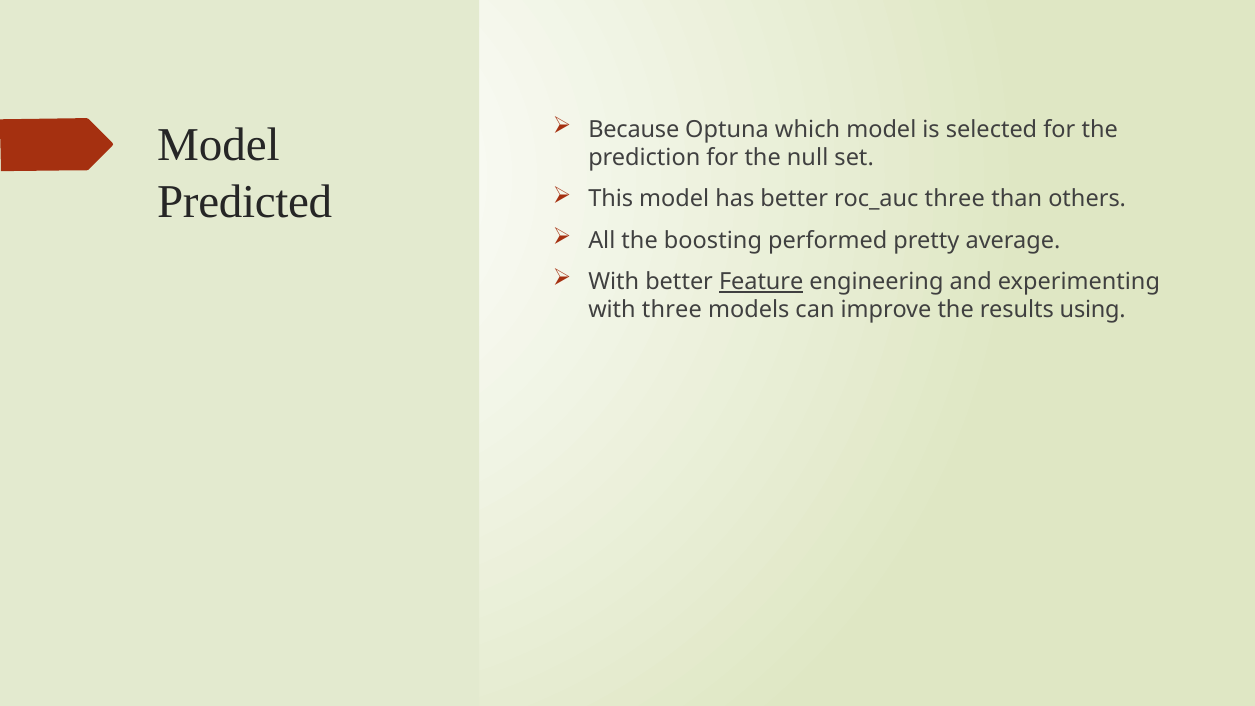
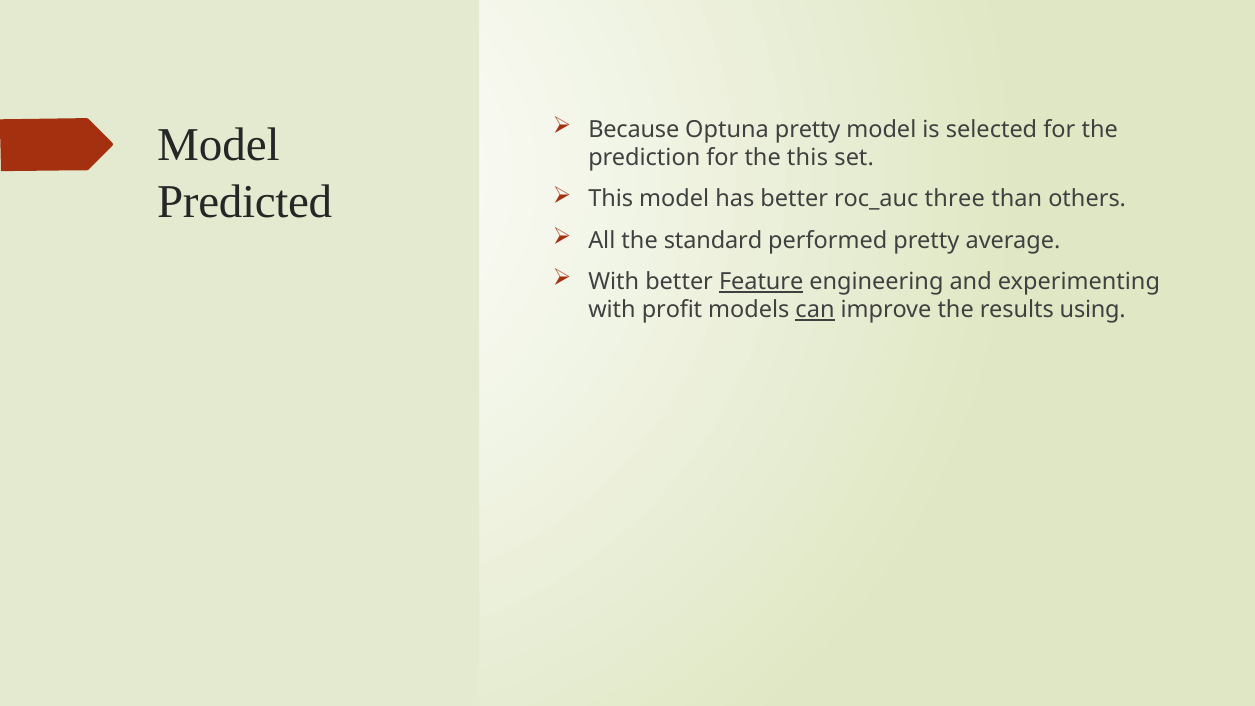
Optuna which: which -> pretty (808, 130)
the null: null -> this (808, 158)
boosting: boosting -> standard (713, 240)
with three: three -> profit (672, 310)
can underline: none -> present (815, 310)
